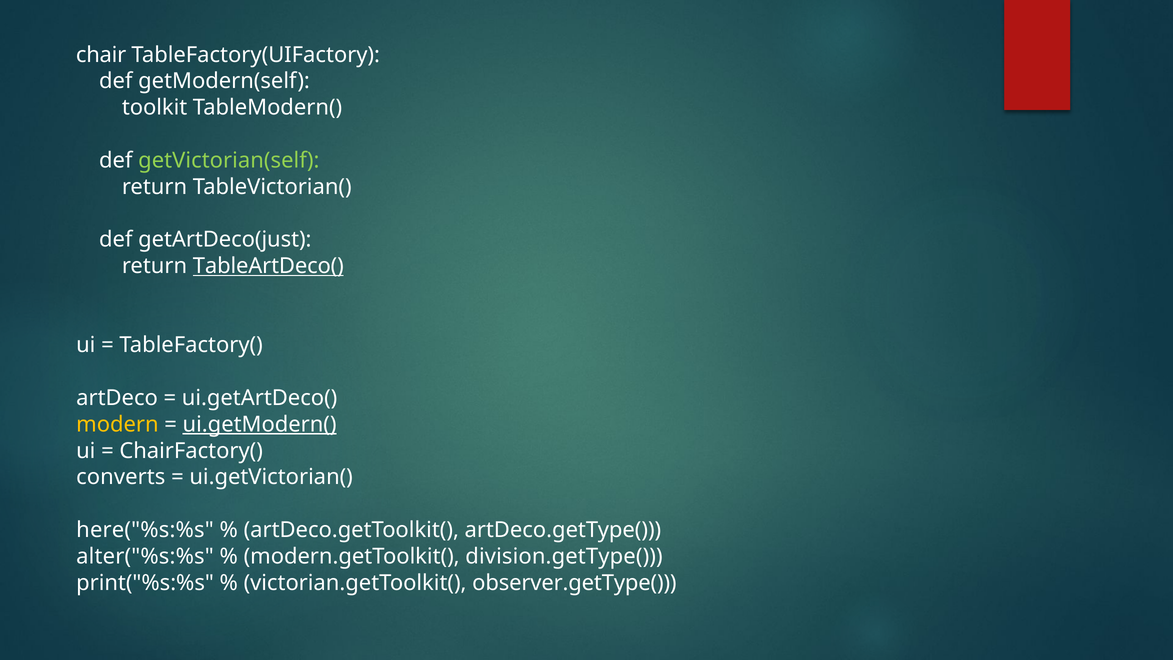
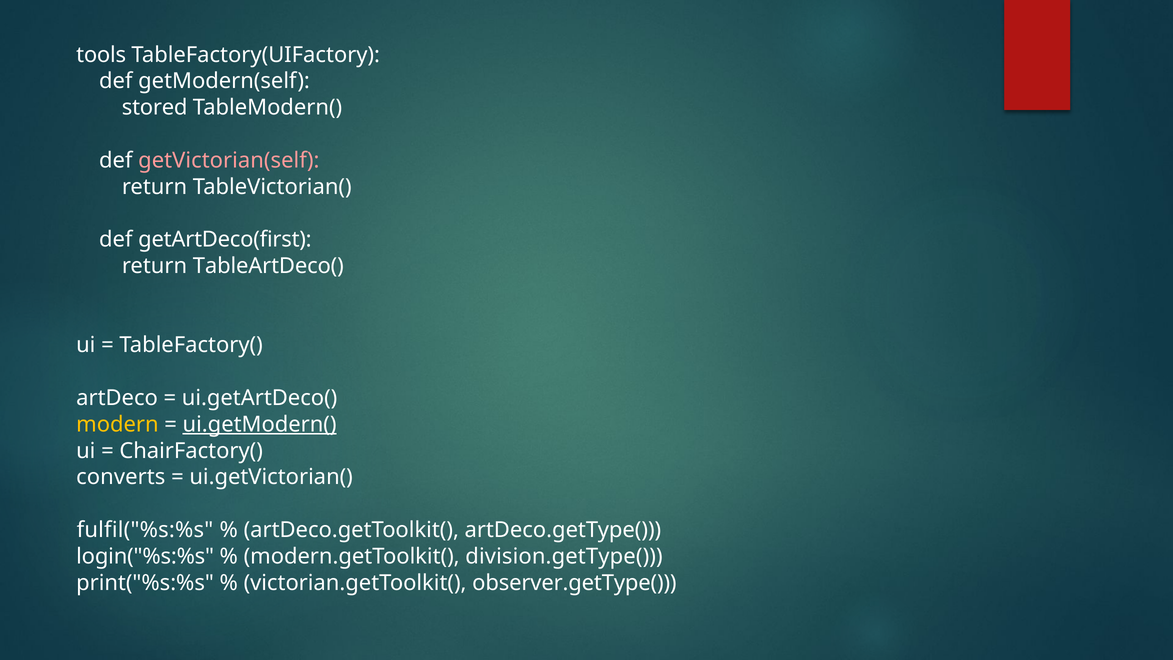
chair: chair -> tools (101, 55)
toolkit: toolkit -> stored (155, 108)
getVictorian(self colour: light green -> pink (229, 160)
getArtDeco(just: getArtDeco(just -> getArtDeco(first (225, 239)
TableArtDeco( underline: present -> none (268, 266)
here("%s:%s: here("%s:%s -> fulfil("%s:%s (145, 530)
alter("%s:%s: alter("%s:%s -> login("%s:%s (145, 556)
